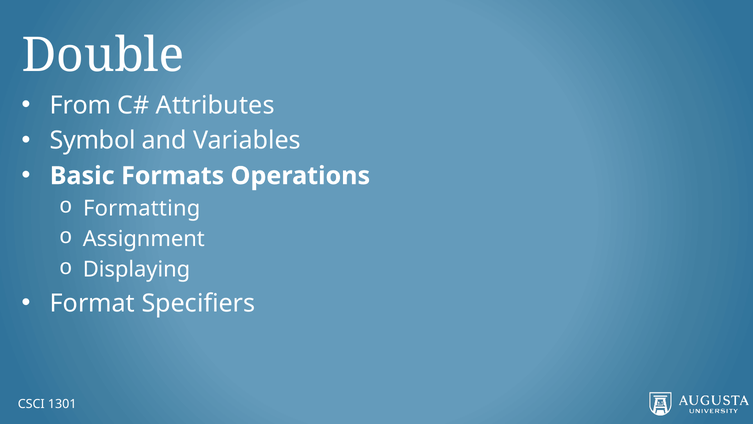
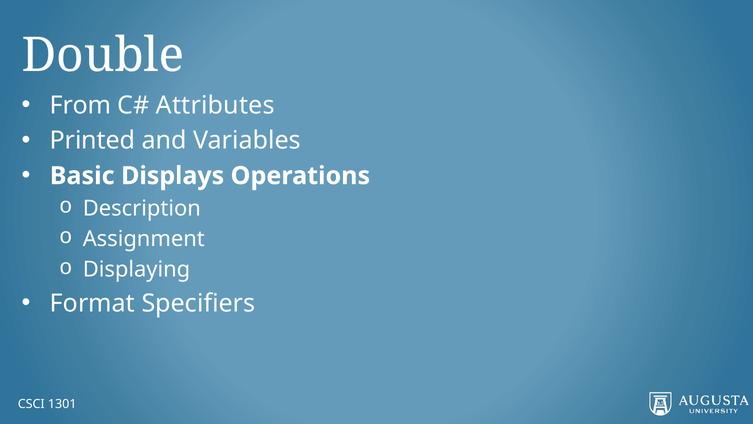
Symbol: Symbol -> Printed (93, 141)
Formats: Formats -> Displays (173, 176)
Formatting: Formatting -> Description (142, 208)
